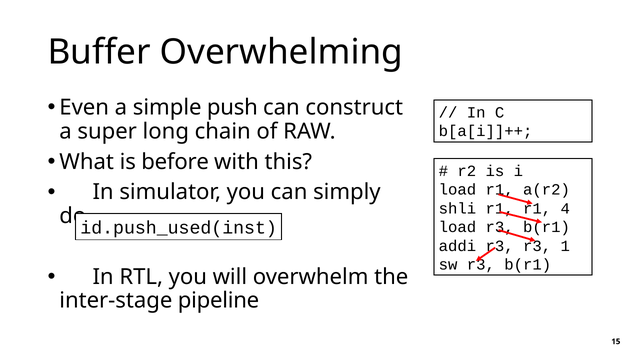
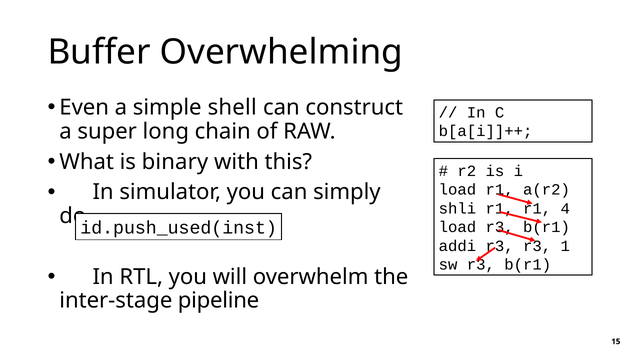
push: push -> shell (232, 108)
before: before -> binary (175, 162)
